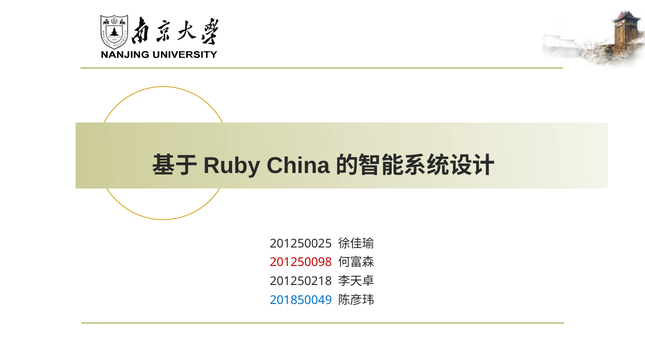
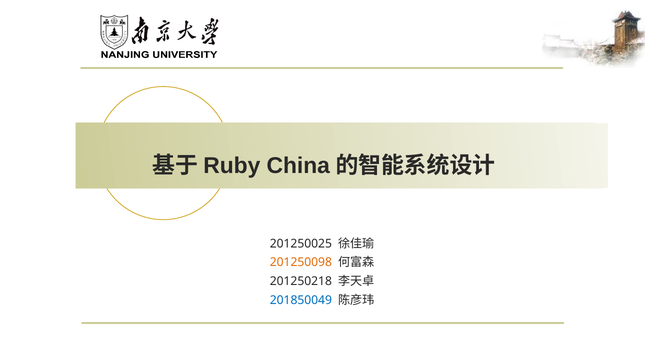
201250098 colour: red -> orange (301, 262)
